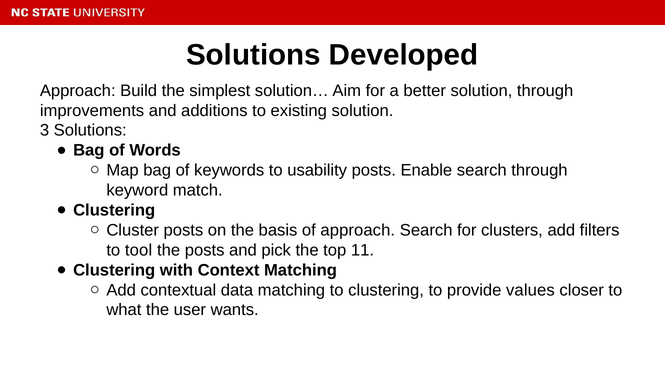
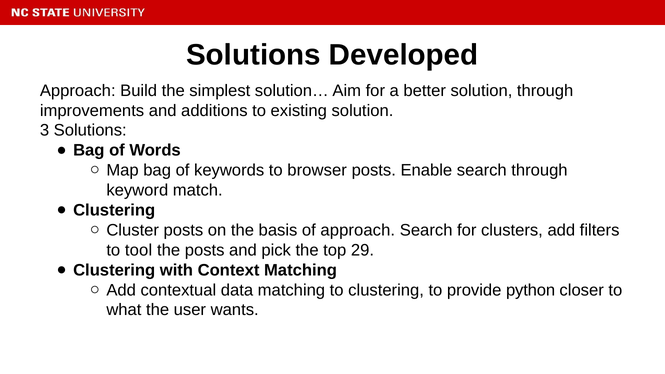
usability: usability -> browser (317, 170)
11: 11 -> 29 (362, 250)
values: values -> python (531, 290)
